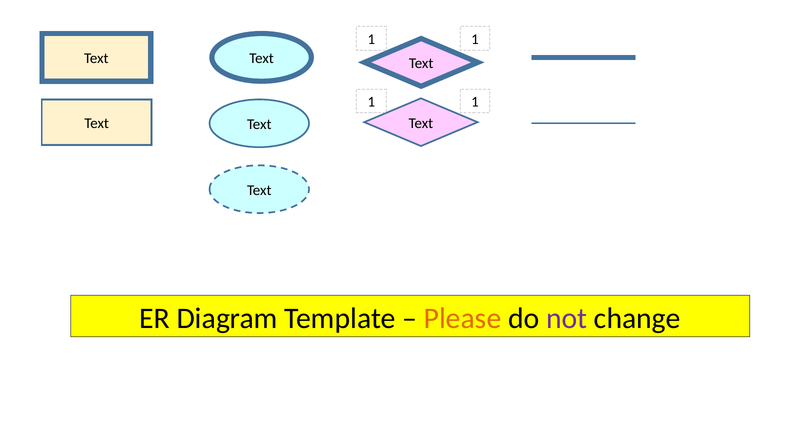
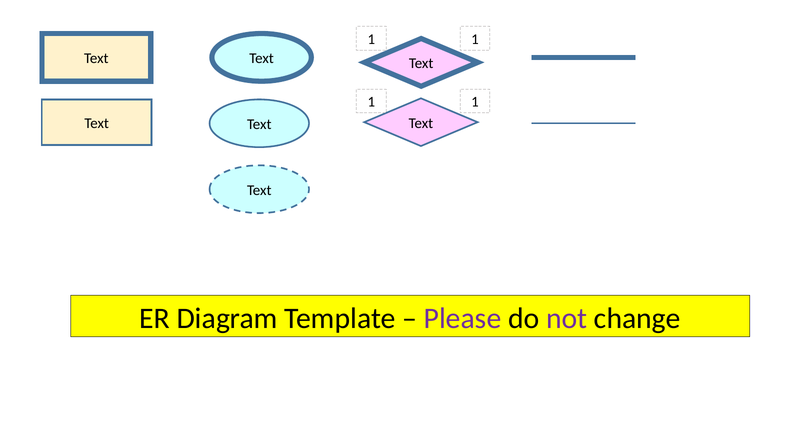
Please colour: orange -> purple (463, 318)
